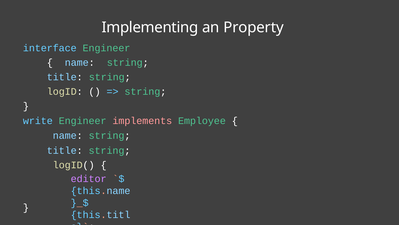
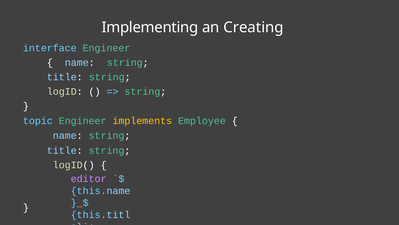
Property: Property -> Creating (253, 27)
write: write -> topic (38, 121)
implements colour: pink -> yellow (142, 121)
